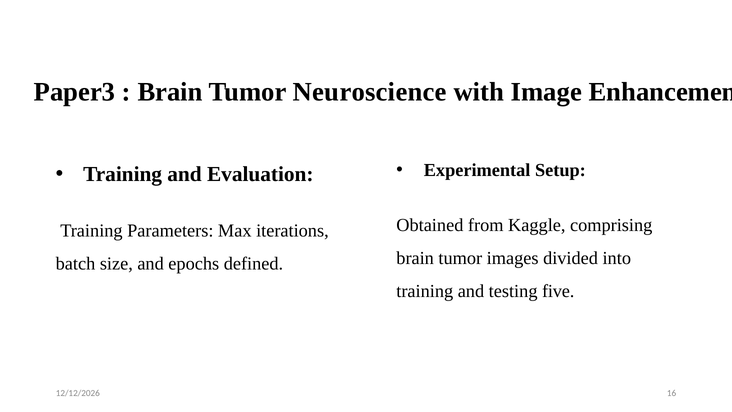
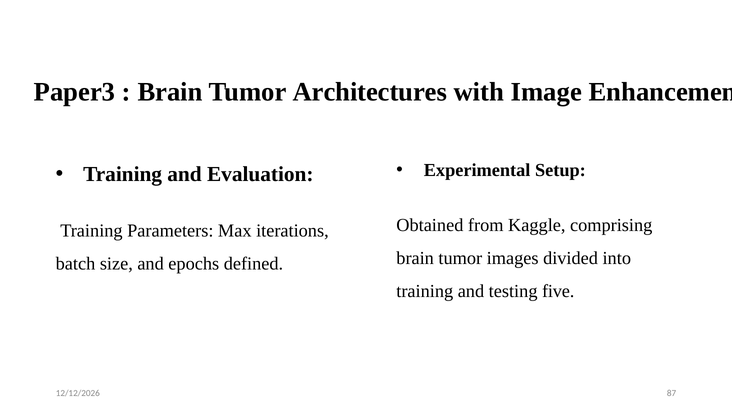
Neuroscience: Neuroscience -> Architectures (370, 92)
16: 16 -> 87 (672, 393)
